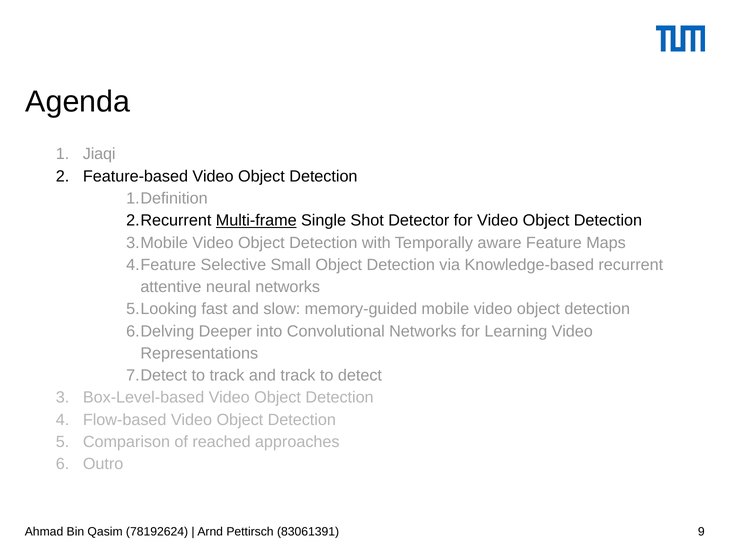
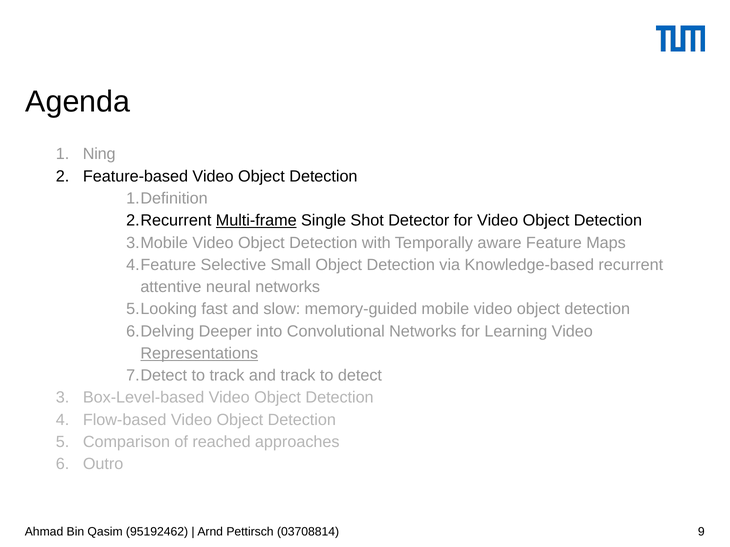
Jiaqi: Jiaqi -> Ning (99, 154)
Representations underline: none -> present (199, 354)
78192624: 78192624 -> 95192462 (157, 532)
83061391: 83061391 -> 03708814 (308, 532)
